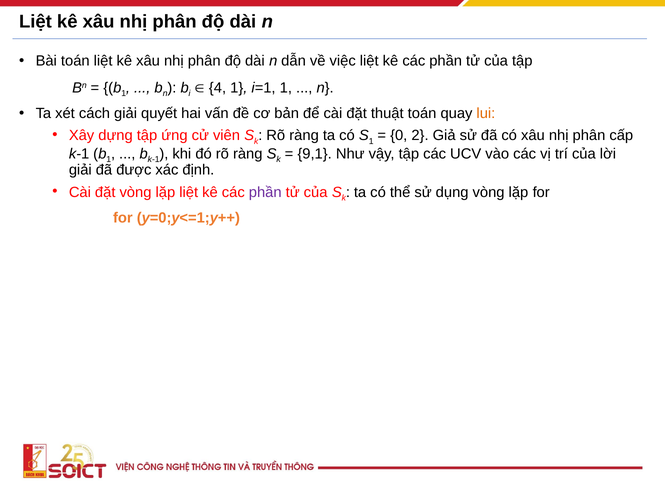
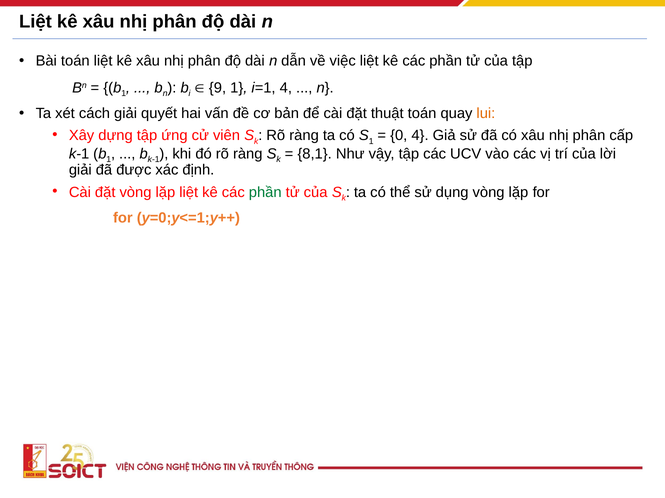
4: 4 -> 9 (217, 88)
i=1 1: 1 -> 4 (286, 88)
0 2: 2 -> 4 (420, 136)
9,1: 9,1 -> 8,1 (315, 154)
phần colour: purple -> green (265, 193)
